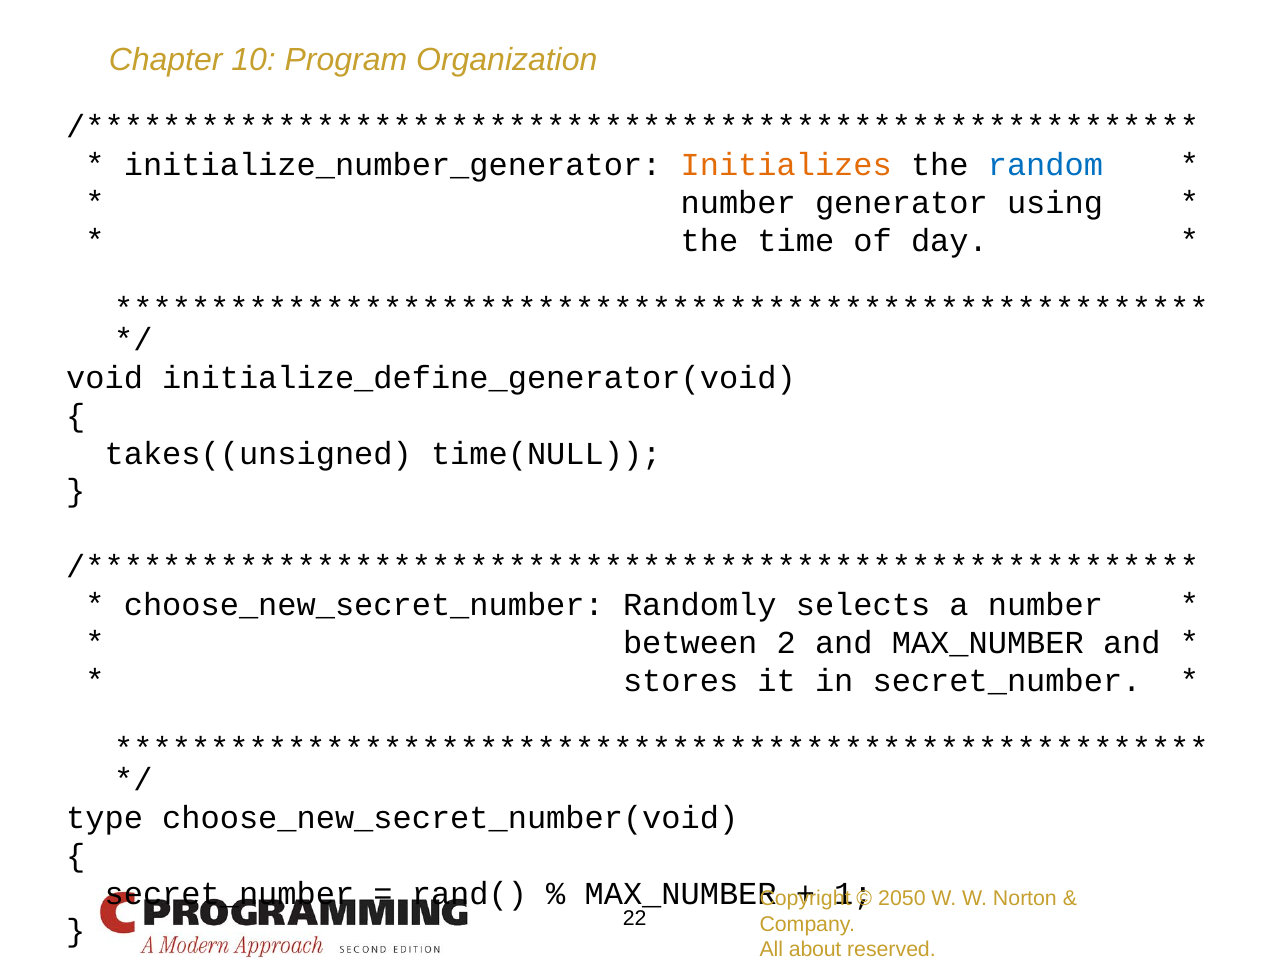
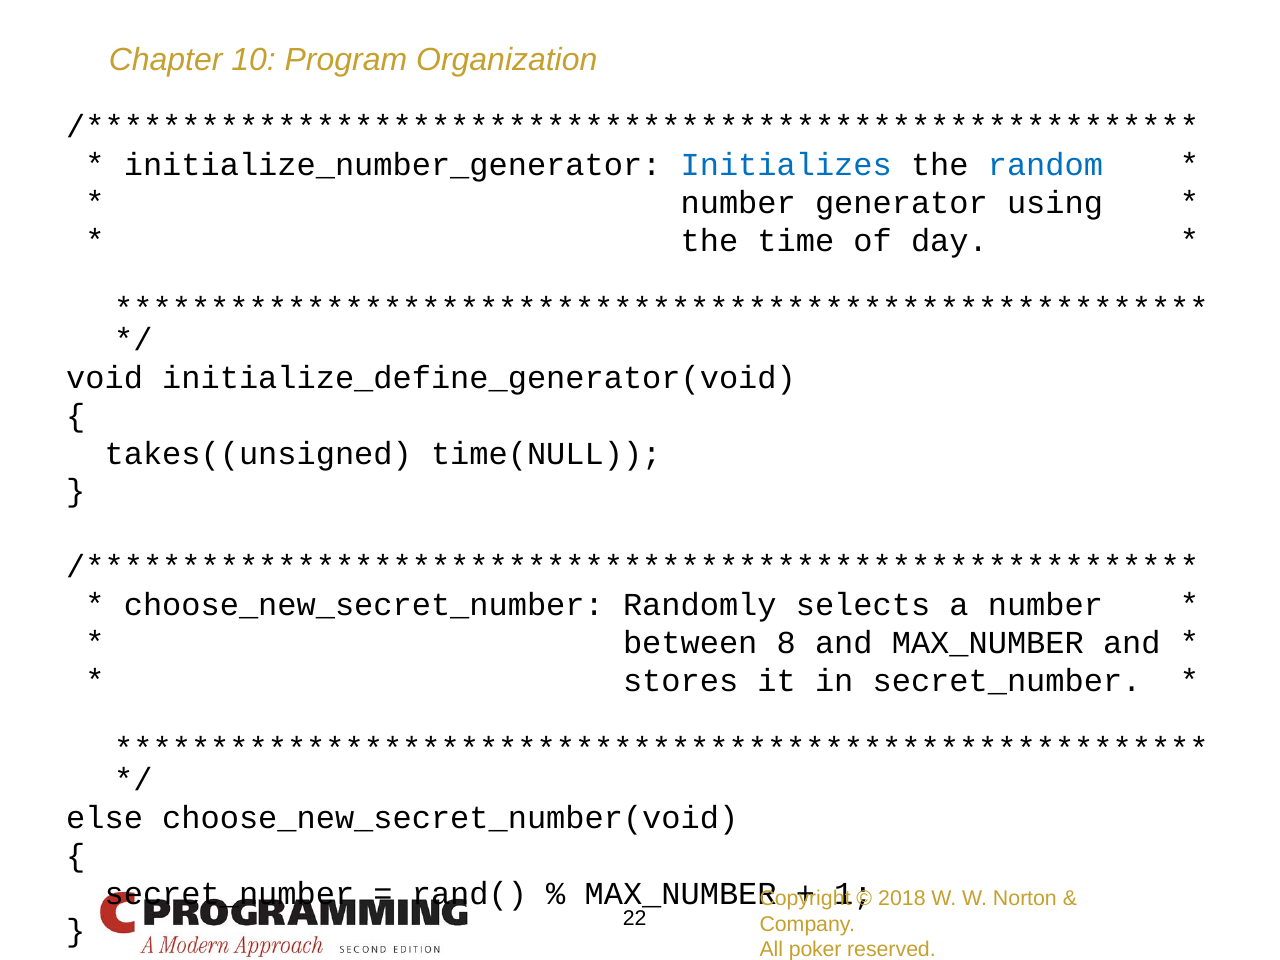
Initializes colour: orange -> blue (786, 165)
2: 2 -> 8 (786, 643)
type: type -> else (105, 818)
2050: 2050 -> 2018 (902, 898)
about: about -> poker (815, 950)
